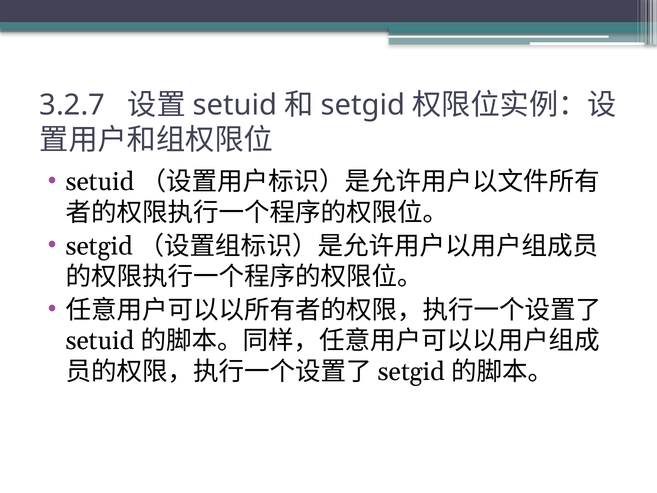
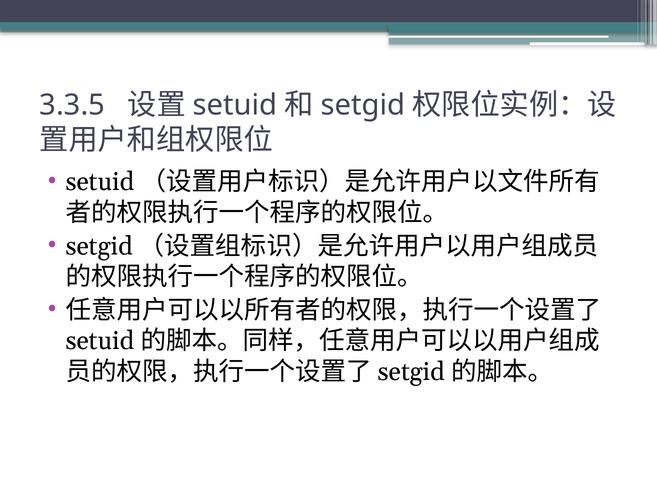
3.2.7: 3.2.7 -> 3.3.5 (72, 105)
